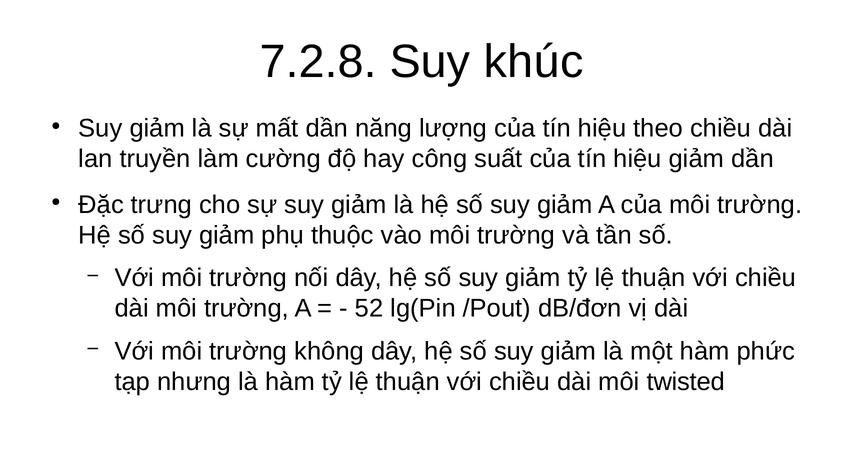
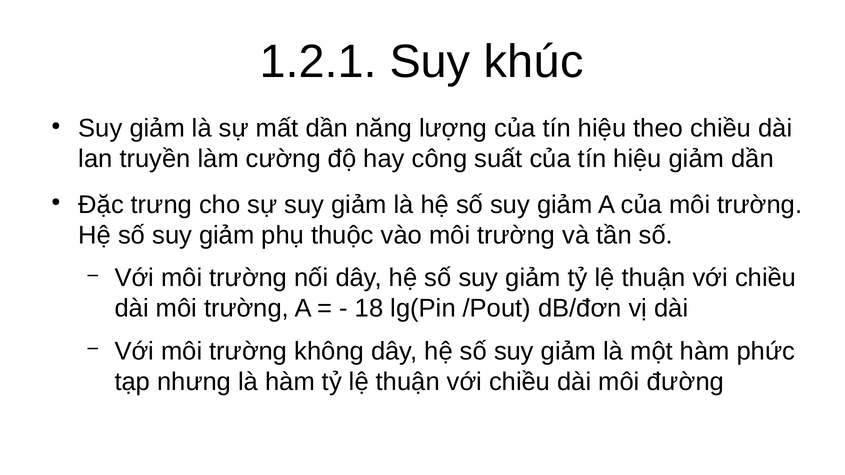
7.2.8: 7.2.8 -> 1.2.1 (318, 62)
52: 52 -> 18 (369, 309)
twisted: twisted -> đường (685, 382)
